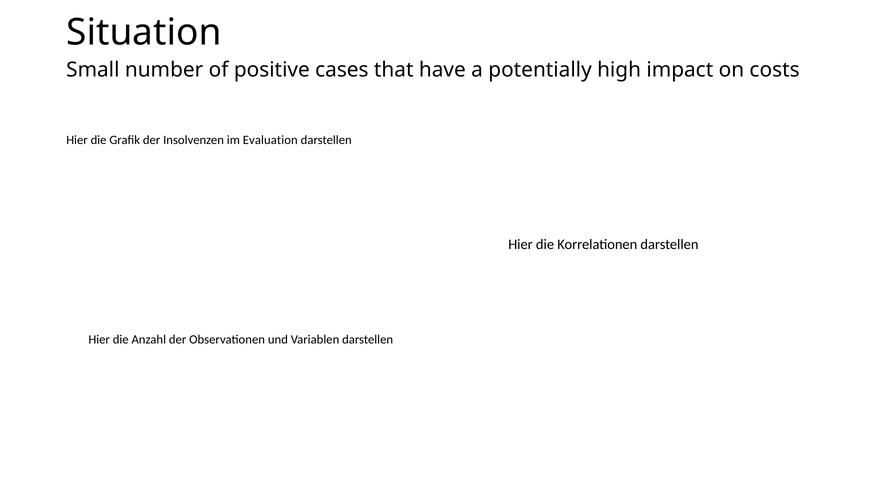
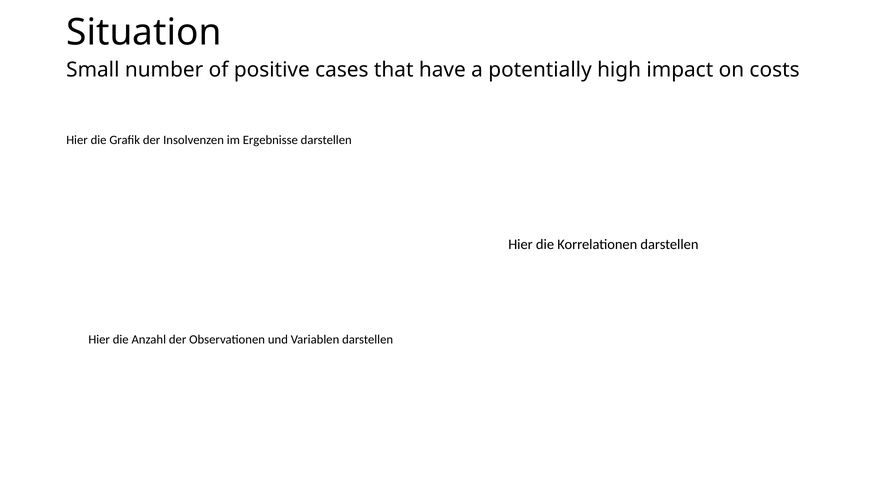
Evaluation: Evaluation -> Ergebnisse (270, 140)
